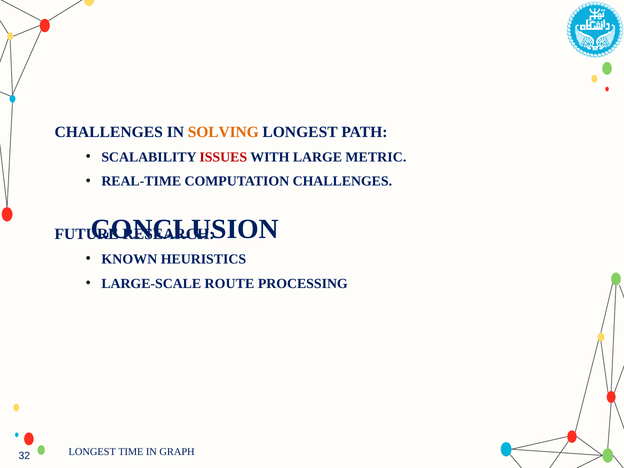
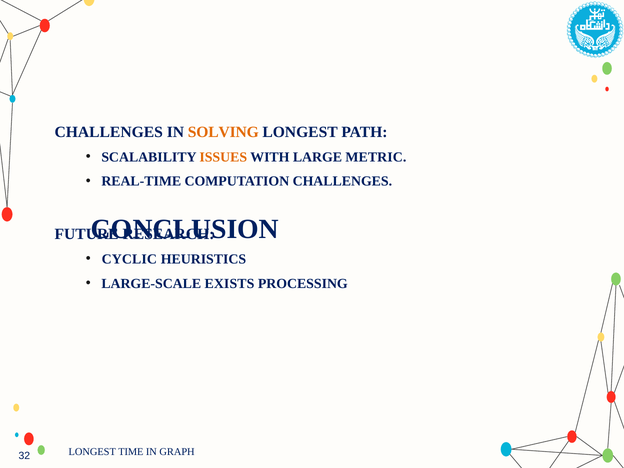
ISSUES colour: red -> orange (223, 157)
KNOWN: KNOWN -> CYCLIC (129, 259)
ROUTE: ROUTE -> EXISTS (229, 283)
